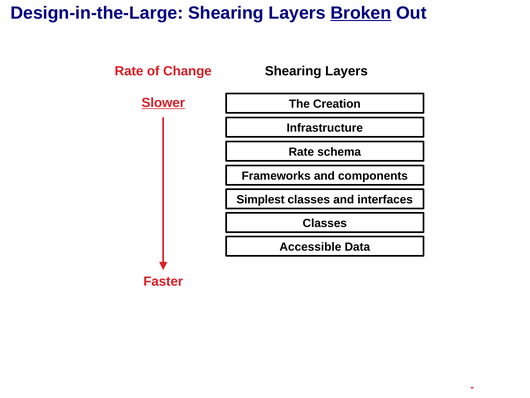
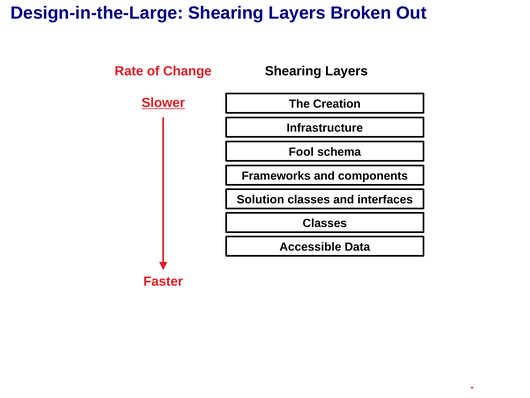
Broken underline: present -> none (361, 13)
Rate: Rate -> Fool (301, 152)
Simplest: Simplest -> Solution (260, 199)
